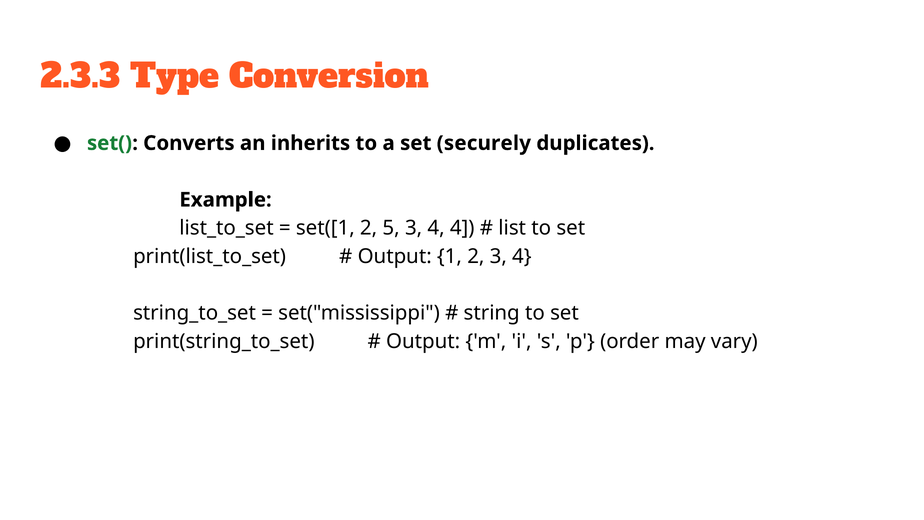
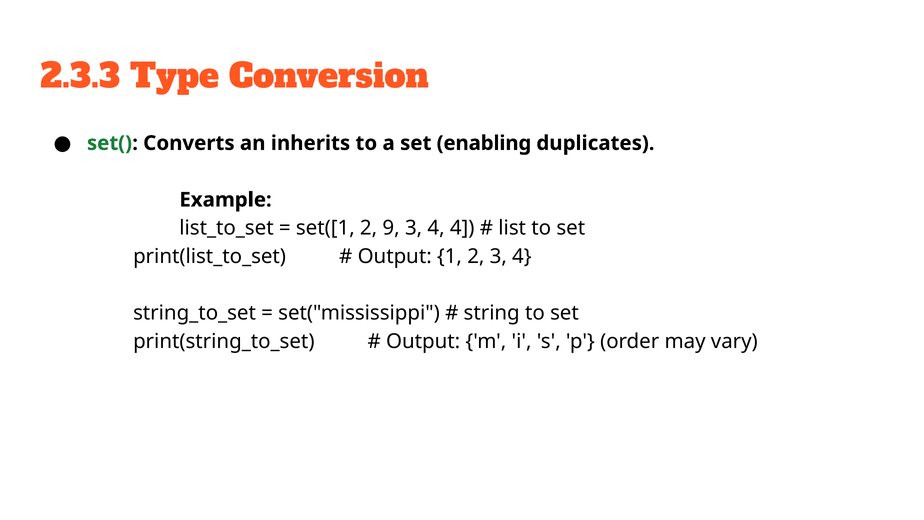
securely: securely -> enabling (484, 143)
5: 5 -> 9 (391, 228)
